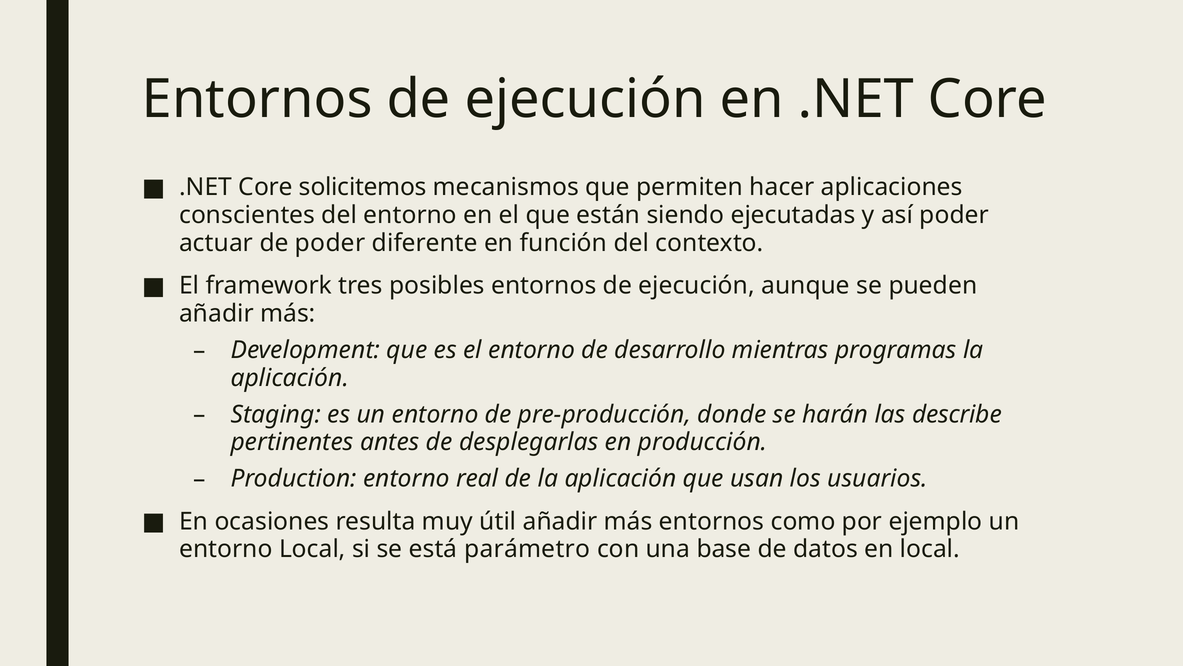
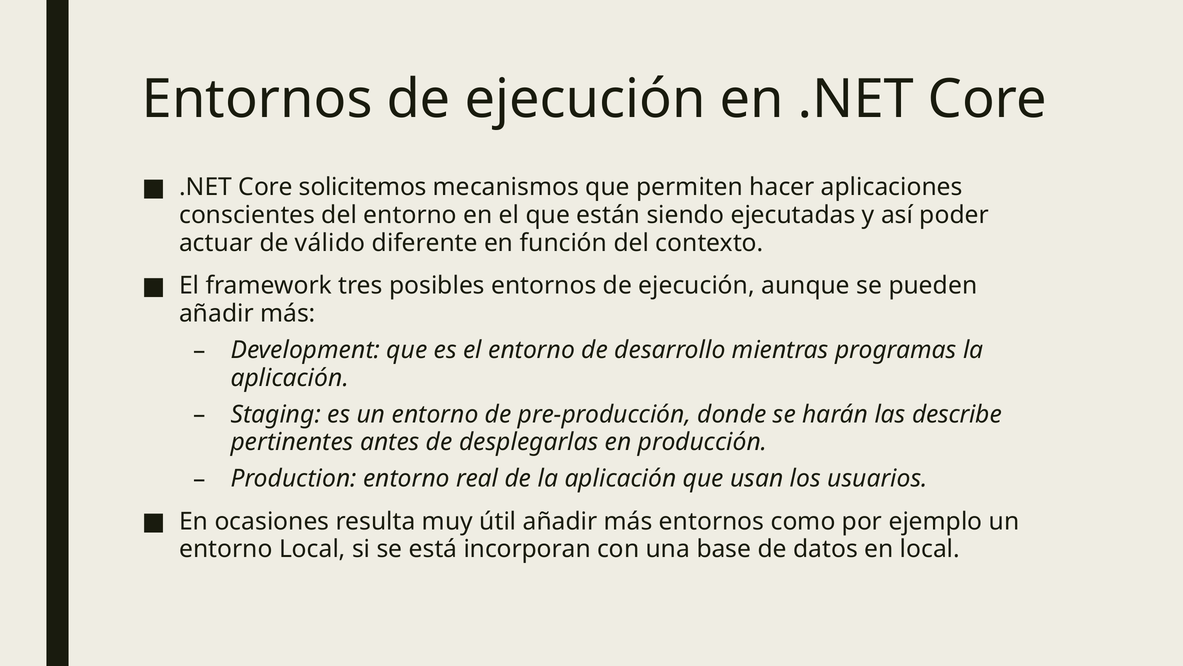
de poder: poder -> válido (330, 243)
parámetro: parámetro -> incorporan (527, 549)
